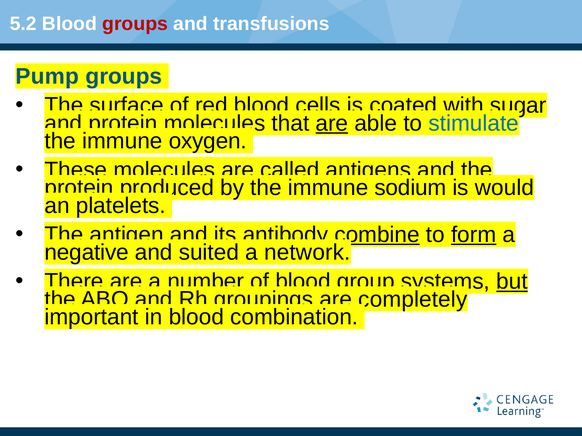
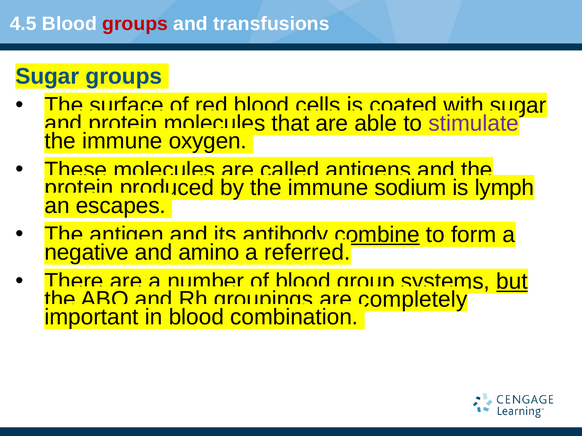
5.2: 5.2 -> 4.5 (23, 24)
Pump: Pump -> Sugar (47, 77)
are underline: present -> none (332, 123)
stimulate colour: blue -> purple (474, 123)
would: would -> lymph (505, 188)
platelets: platelets -> escapes (121, 206)
form underline: present -> none (474, 235)
suited: suited -> amino (209, 253)
network: network -> referred (307, 253)
